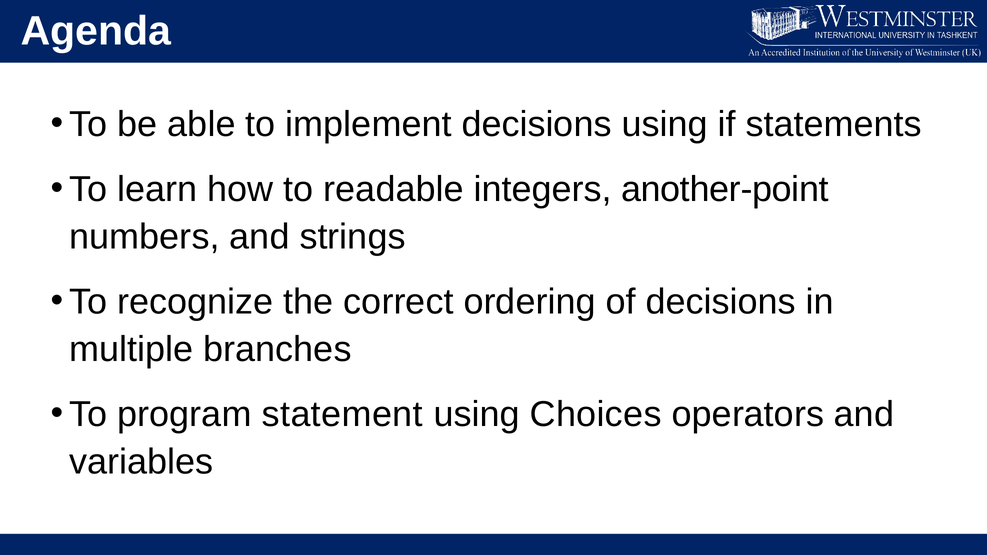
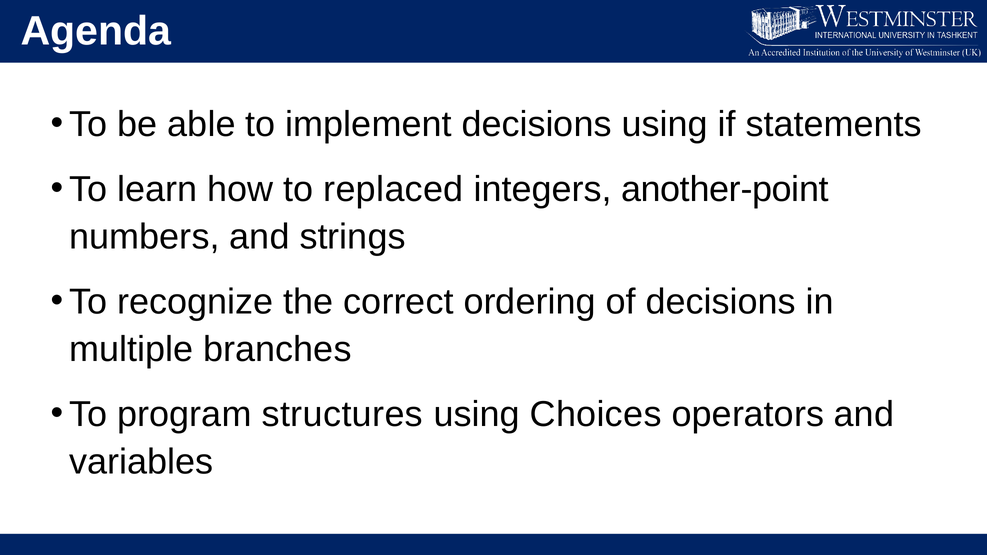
readable: readable -> replaced (393, 190)
statement: statement -> structures (342, 414)
